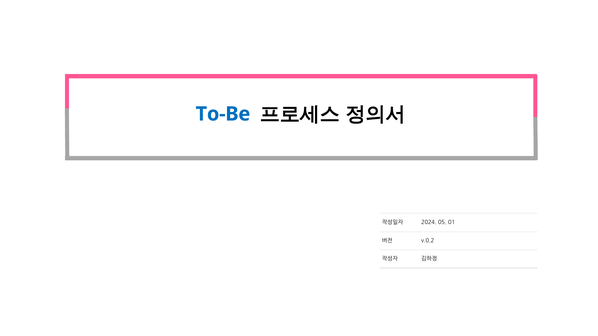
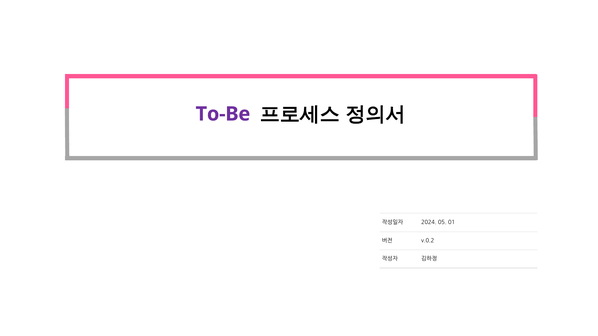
To-Be colour: blue -> purple (223, 114)
